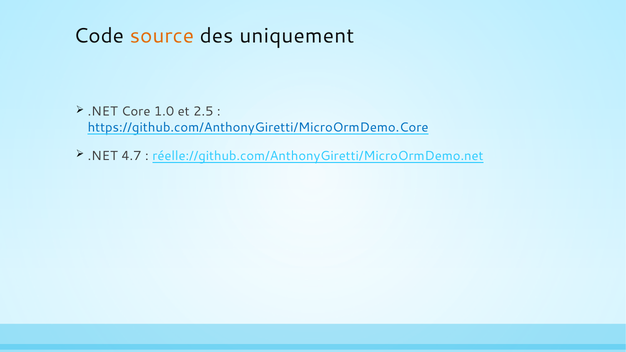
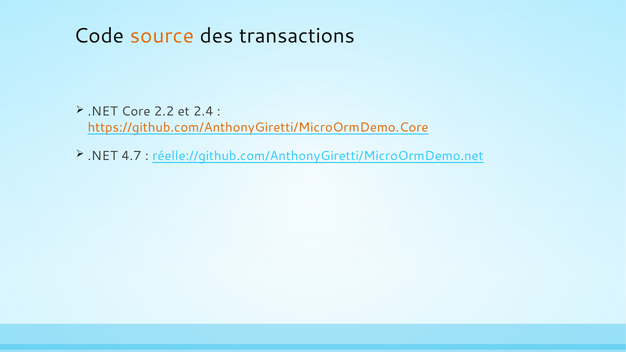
uniquement: uniquement -> transactions (297, 36)
1.0: 1.0 -> 2.2 (164, 112)
2.5: 2.5 -> 2.4 (203, 112)
https://github.com/AnthonyGiretti/MicroOrmDemo.Core colour: blue -> orange (258, 128)
